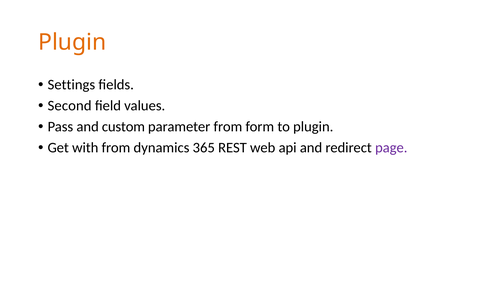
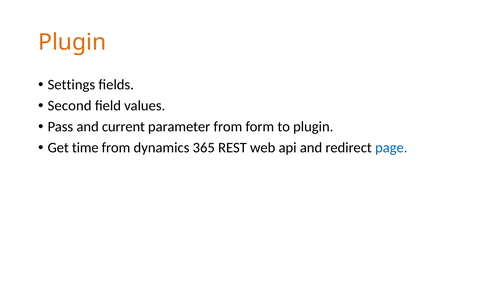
custom: custom -> current (123, 127)
with: with -> time (85, 148)
page colour: purple -> blue (391, 148)
